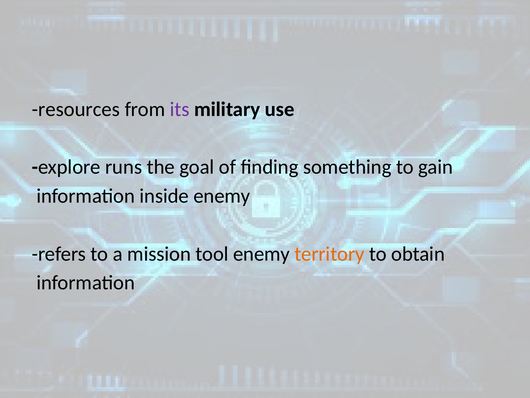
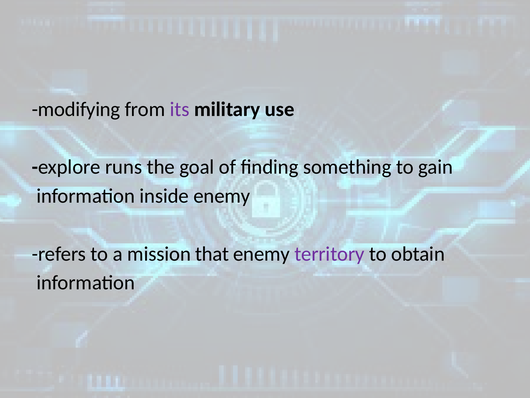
resources: resources -> modifying (76, 109)
tool: tool -> that (212, 254)
territory colour: orange -> purple (329, 254)
